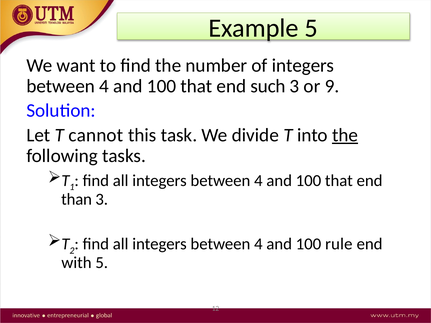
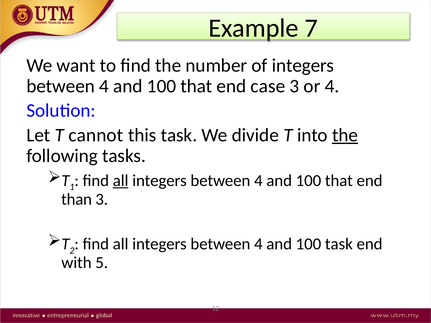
Example 5: 5 -> 7 (311, 28)
such: such -> case (268, 86)
or 9: 9 -> 4 (332, 86)
all underline: none -> present (121, 181)
100 rule: rule -> task (339, 244)
